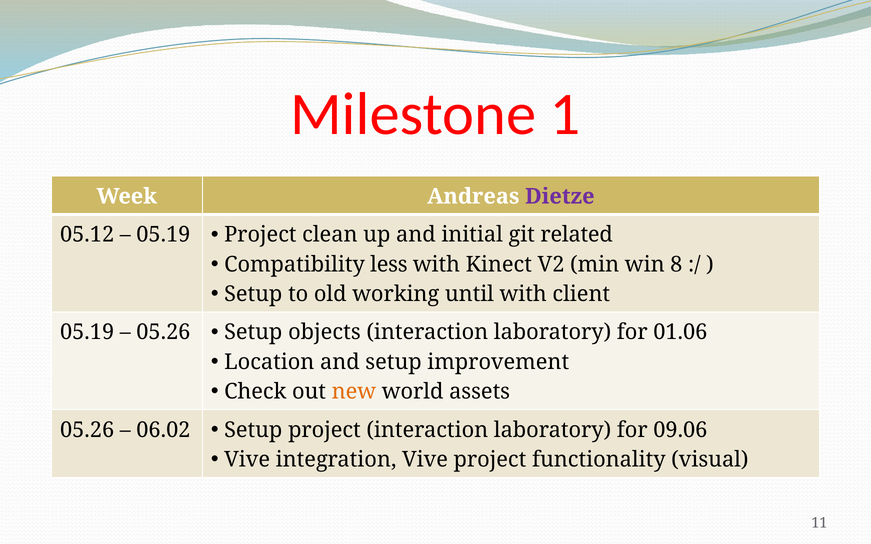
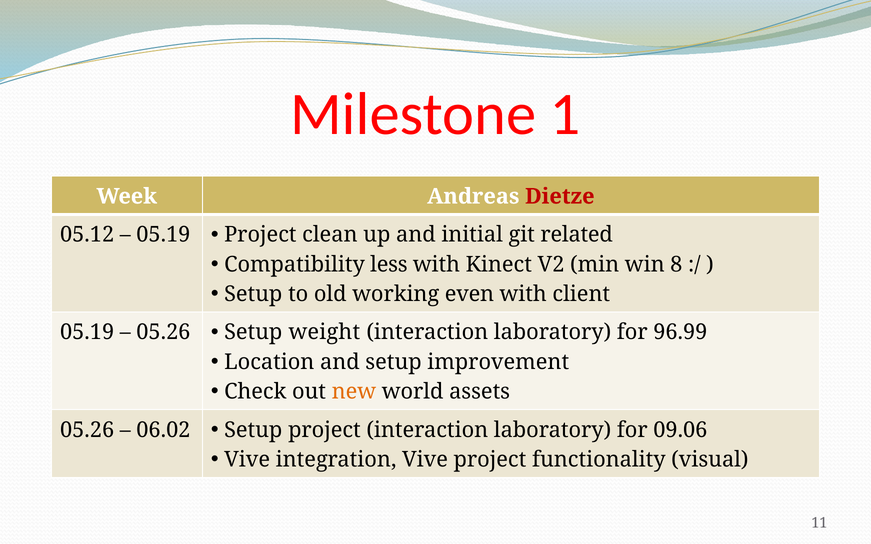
Dietze colour: purple -> red (560, 197)
until: until -> even (470, 294)
objects: objects -> weight (324, 333)
01.06: 01.06 -> 96.99 (680, 333)
